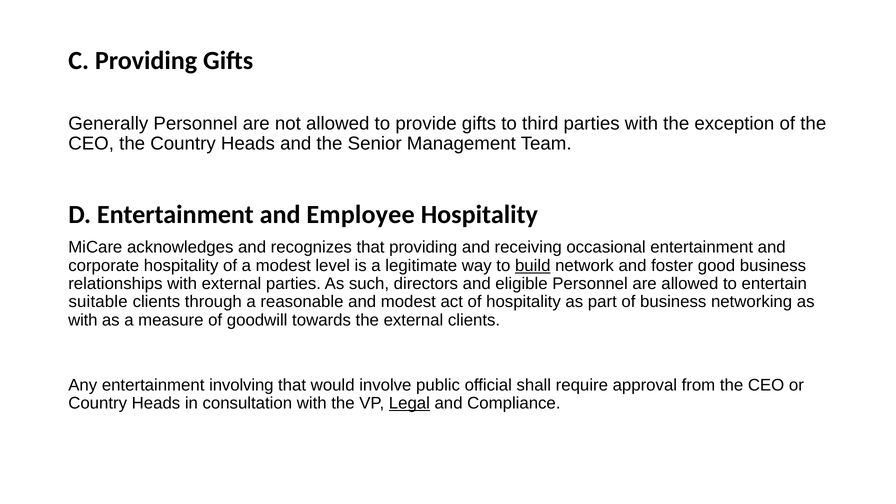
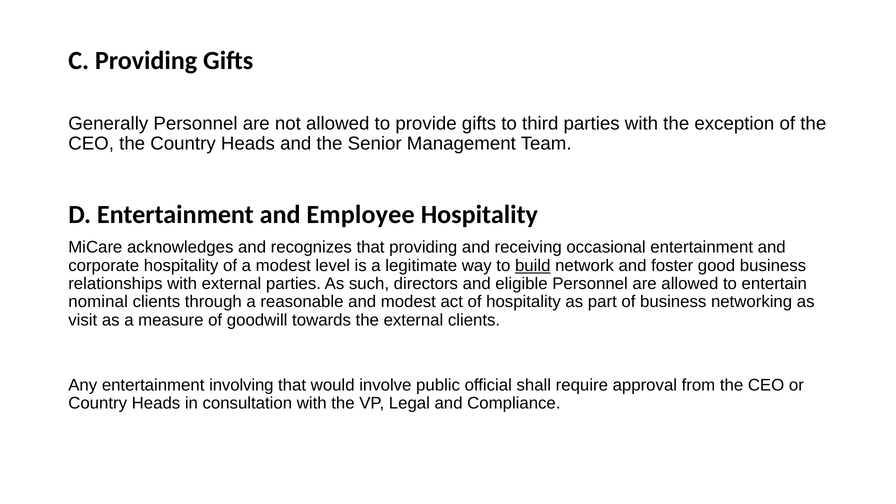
suitable: suitable -> nominal (98, 302)
with: with -> visit (83, 320)
Legal underline: present -> none (409, 403)
